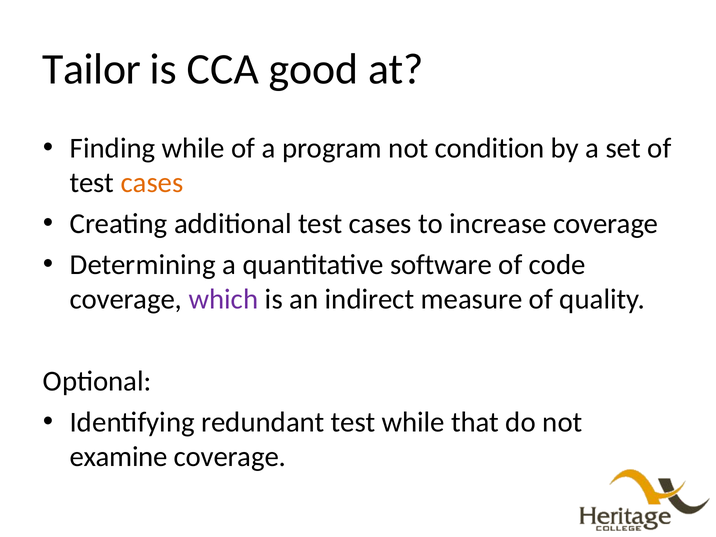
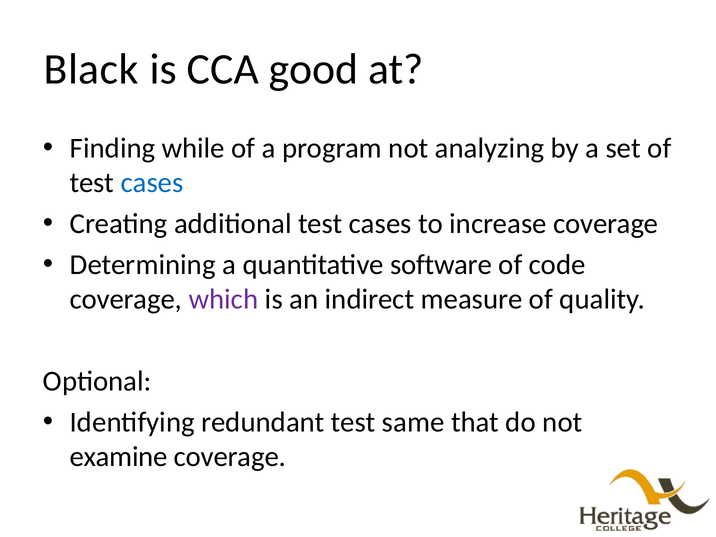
Tailor: Tailor -> Black (91, 69)
condition: condition -> analyzing (490, 148)
cases colour: orange -> blue (152, 183)
test while: while -> same (413, 422)
